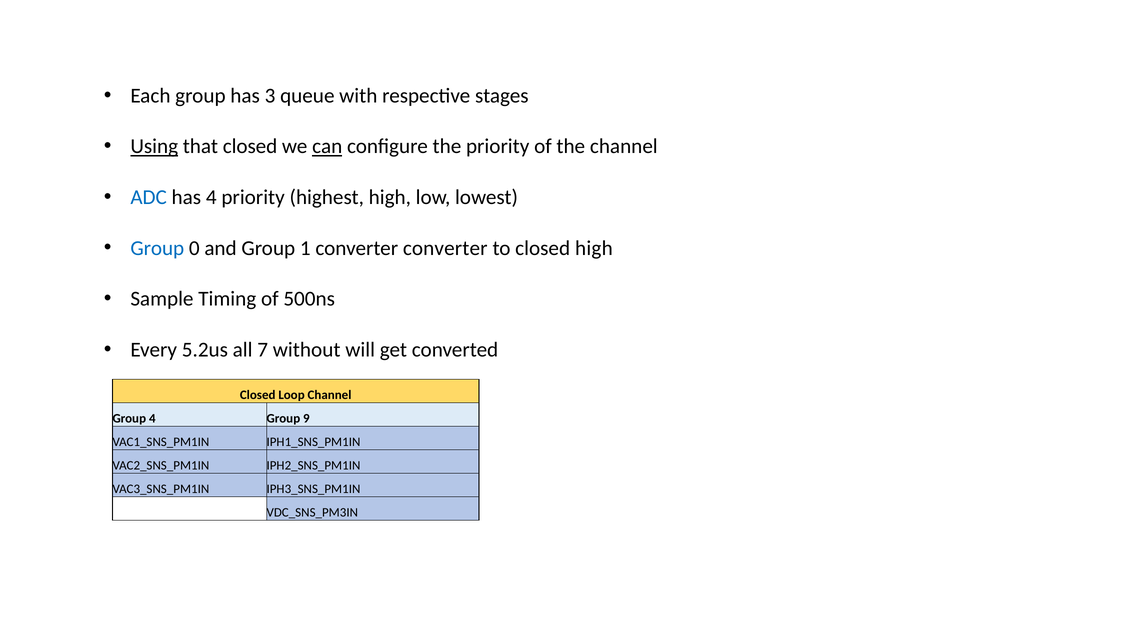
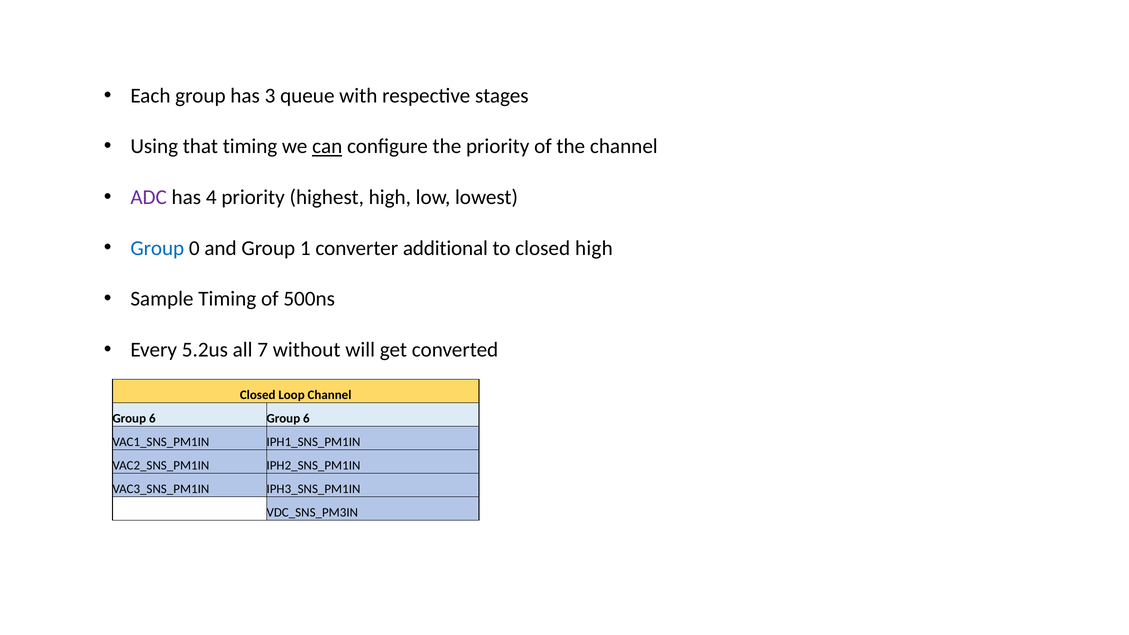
Using underline: present -> none (154, 147)
that closed: closed -> timing (250, 147)
ADC colour: blue -> purple (149, 197)
converter converter: converter -> additional (445, 248)
4: 4 -> 6 (152, 419)
9: 9 -> 6 (306, 419)
